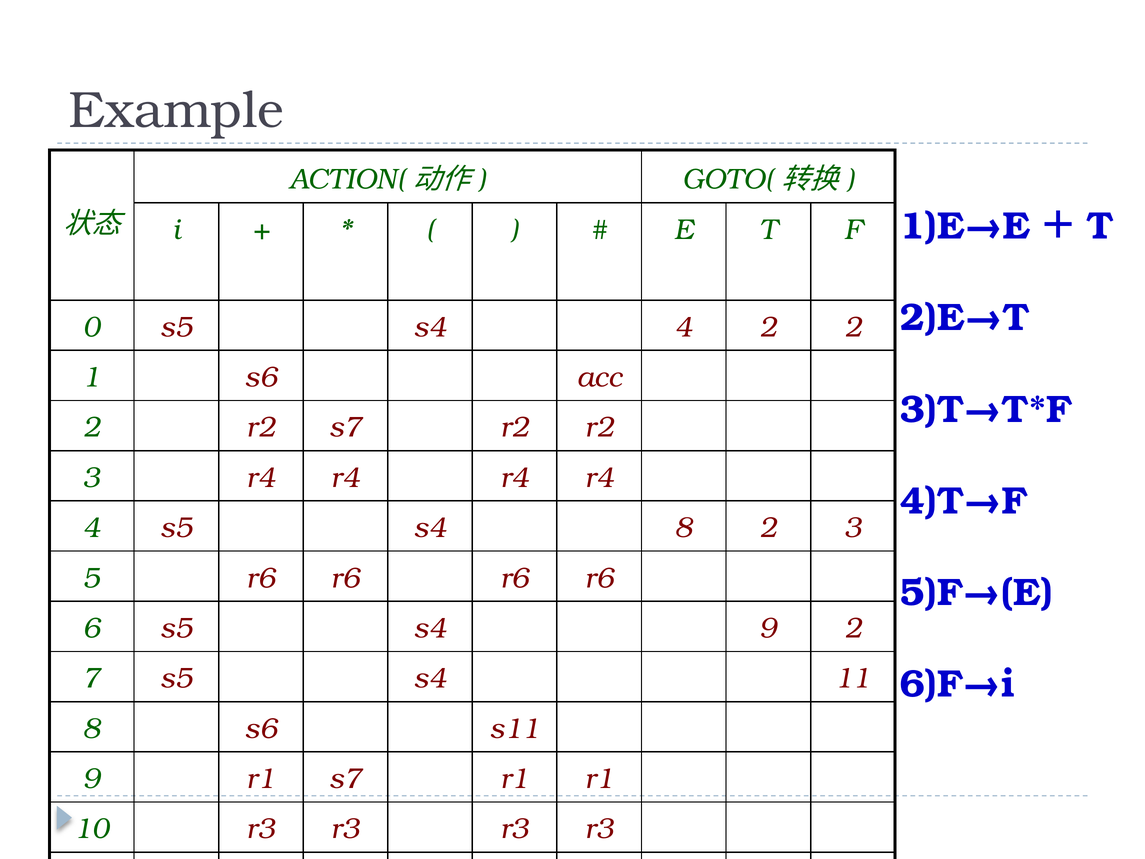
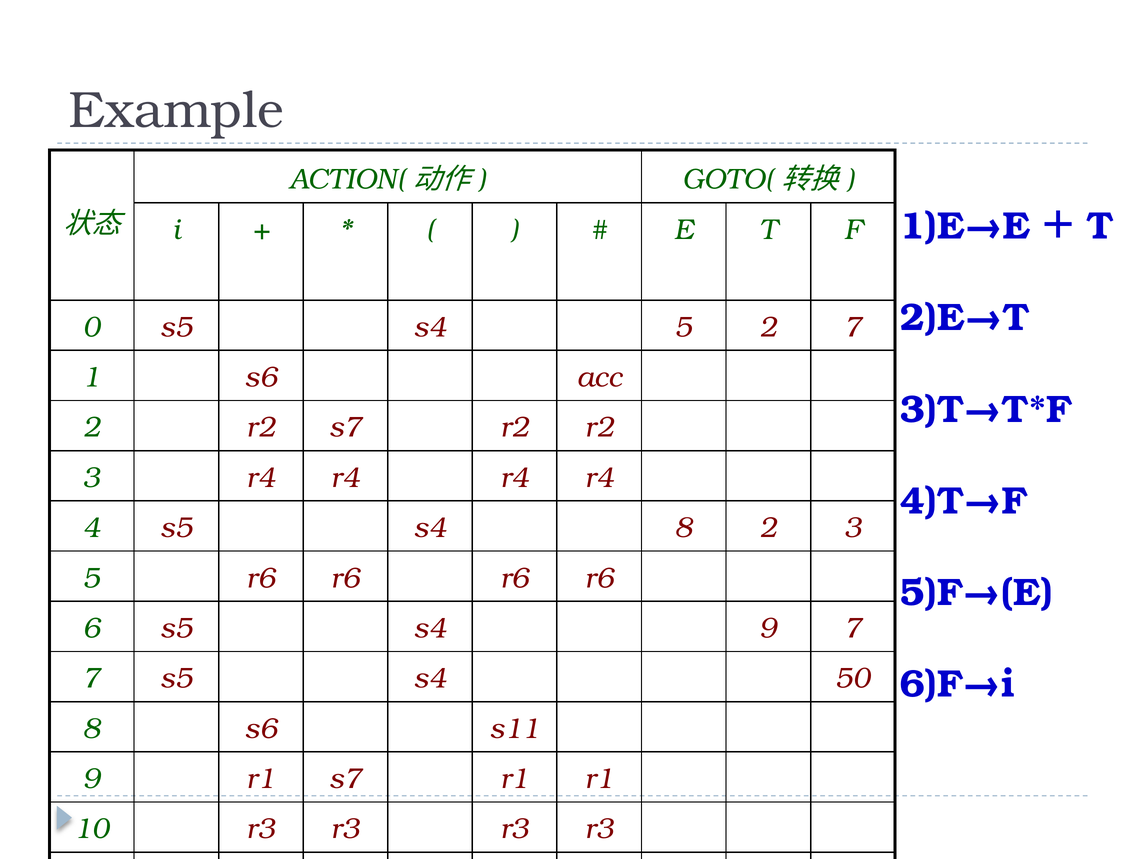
s4 4: 4 -> 5 (684, 327)
2 2: 2 -> 7 (853, 327)
9 2: 2 -> 7 (853, 628)
s4 11: 11 -> 50 (853, 678)
